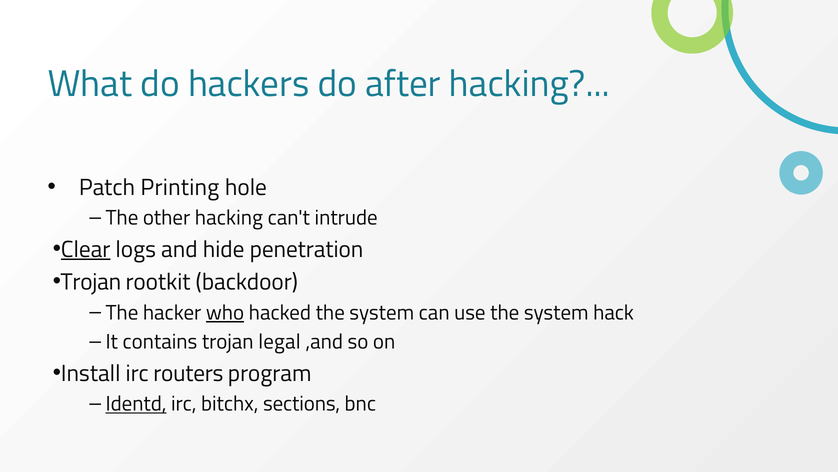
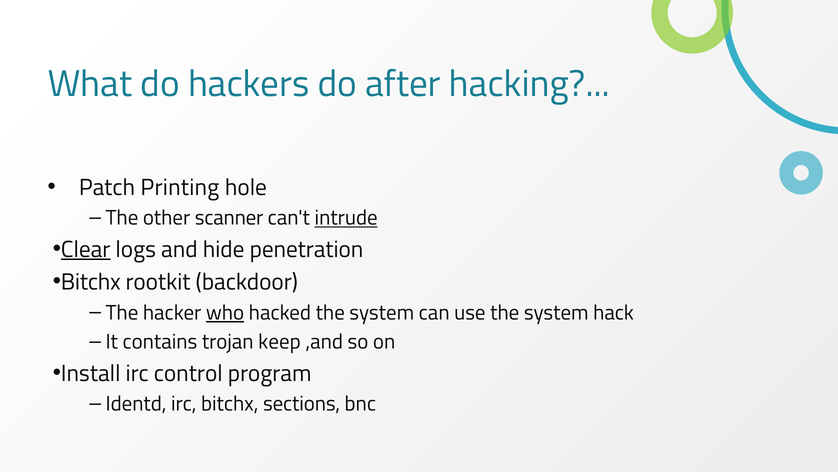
other hacking: hacking -> scanner (229, 218)
intrude underline: none -> present (346, 218)
Trojan: Trojan -> Bitchx (91, 282)
legal: legal -> keep (280, 342)
routers: routers -> control (188, 373)
Identd underline: present -> none (136, 403)
